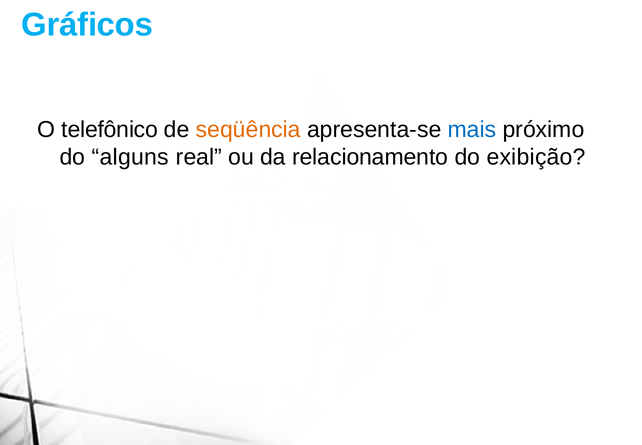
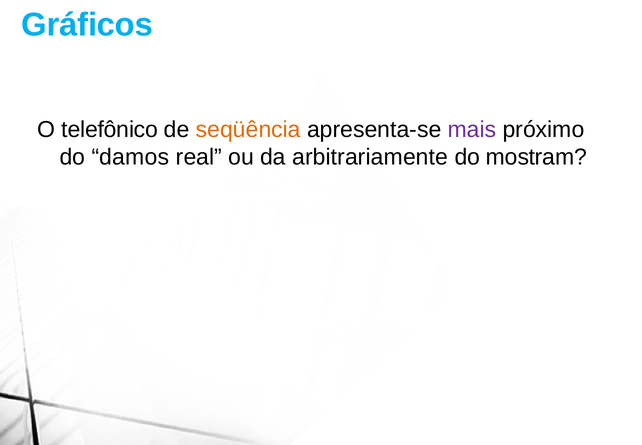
mais colour: blue -> purple (472, 130)
alguns: alguns -> damos (130, 157)
relacionamento: relacionamento -> arbitrariamente (370, 157)
exibição: exibição -> mostram (536, 157)
